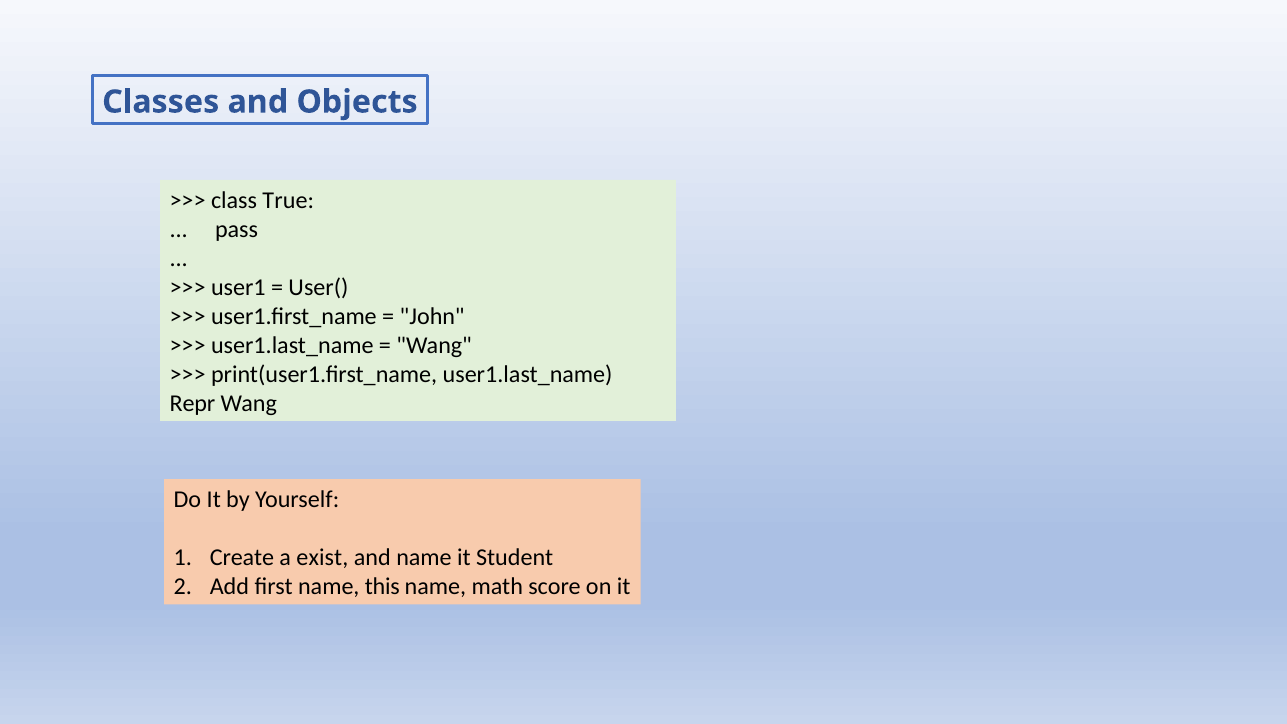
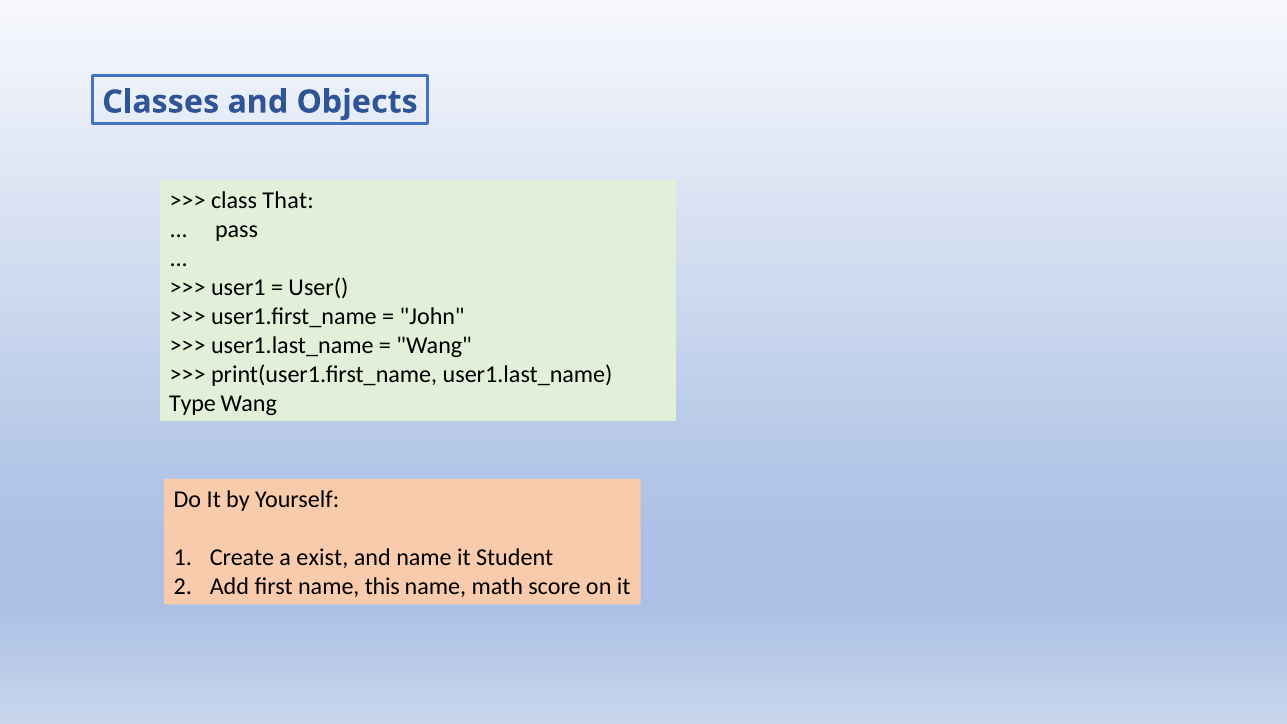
True: True -> That (288, 201)
Repr: Repr -> Type (193, 403)
